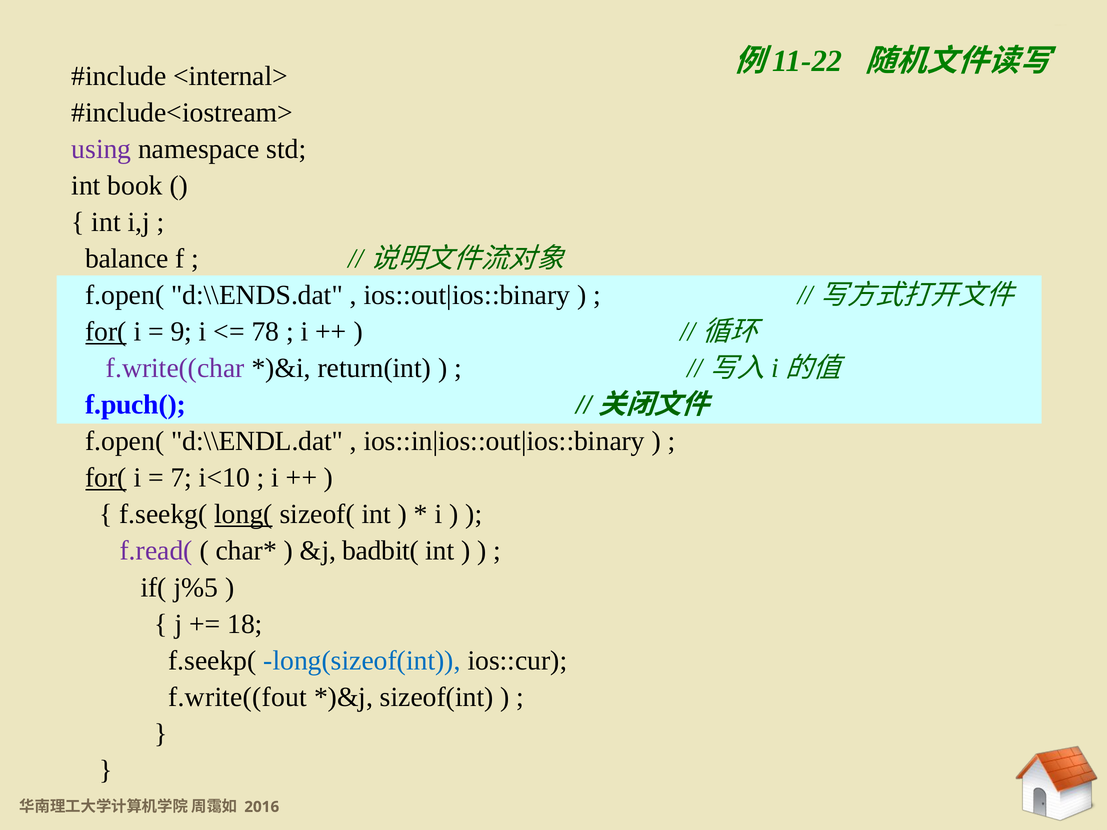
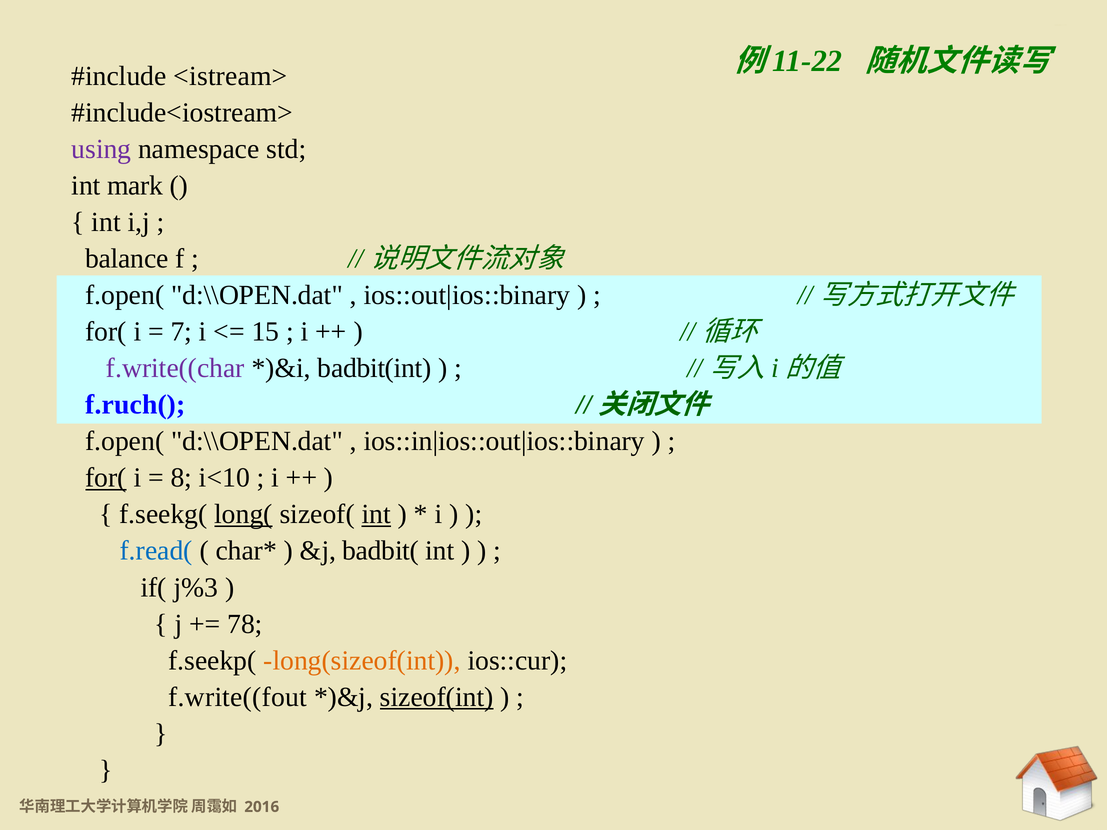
<internal>: <internal> -> <istream> (230, 76)
book: book -> mark (135, 186)
d:\\ENDS.dat: d:\\ENDS.dat -> d:\\OPEN.dat (257, 295)
for( underline: present -> none (106, 332)
9: 9 -> 7 (181, 332)
78: 78 -> 15 (265, 332)
return(int: return(int -> badbit(int (374, 368)
f.puch(: f.puch( -> f.ruch( (135, 405)
d:\\ENDL.dat: d:\\ENDL.dat -> d:\\OPEN.dat (257, 441)
7: 7 -> 8 (181, 478)
int underline: none -> present (376, 515)
f.read( colour: purple -> blue (156, 551)
j%5: j%5 -> j%3 (196, 588)
18: 18 -> 78 (245, 624)
long(sizeof(int colour: blue -> orange (362, 661)
sizeof(int underline: none -> present (437, 697)
